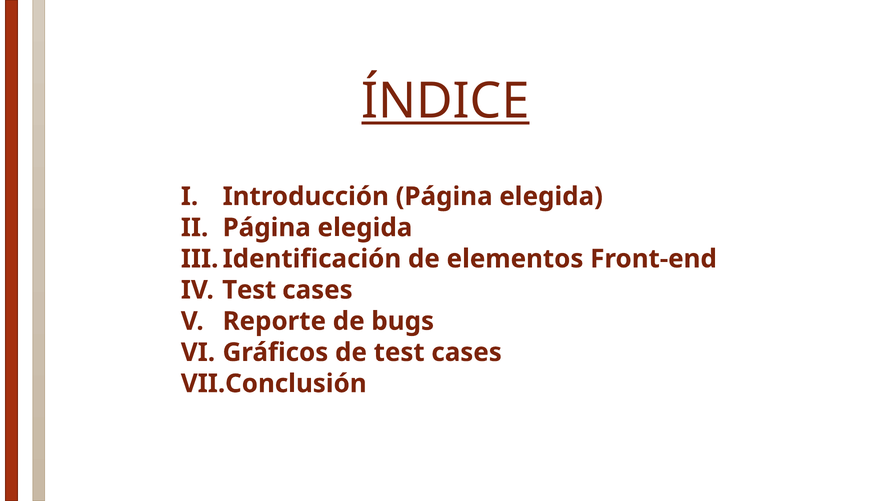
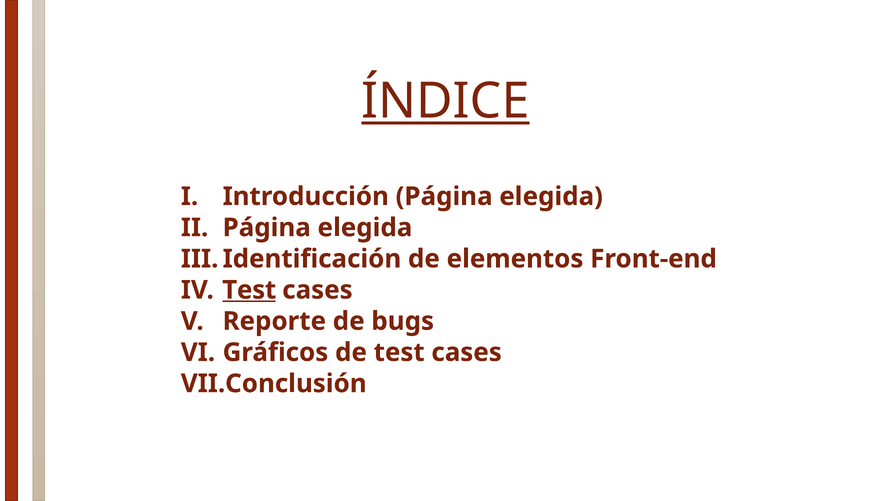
Test underline: none -> present (249, 290)
